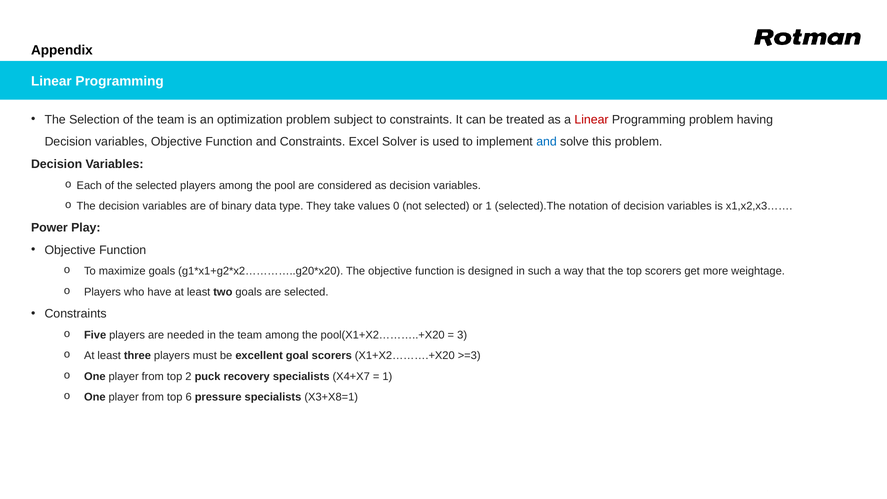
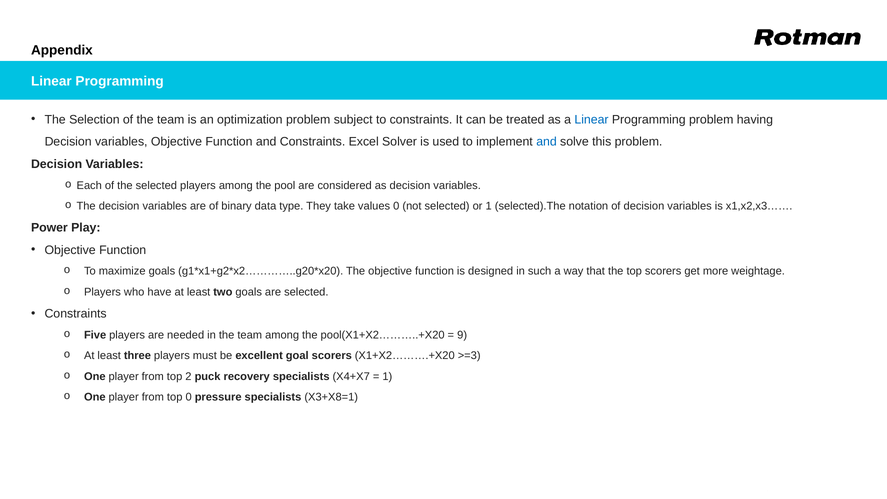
Linear colour: red -> blue (592, 120)
3: 3 -> 9 (462, 335)
top 6: 6 -> 0 (189, 397)
